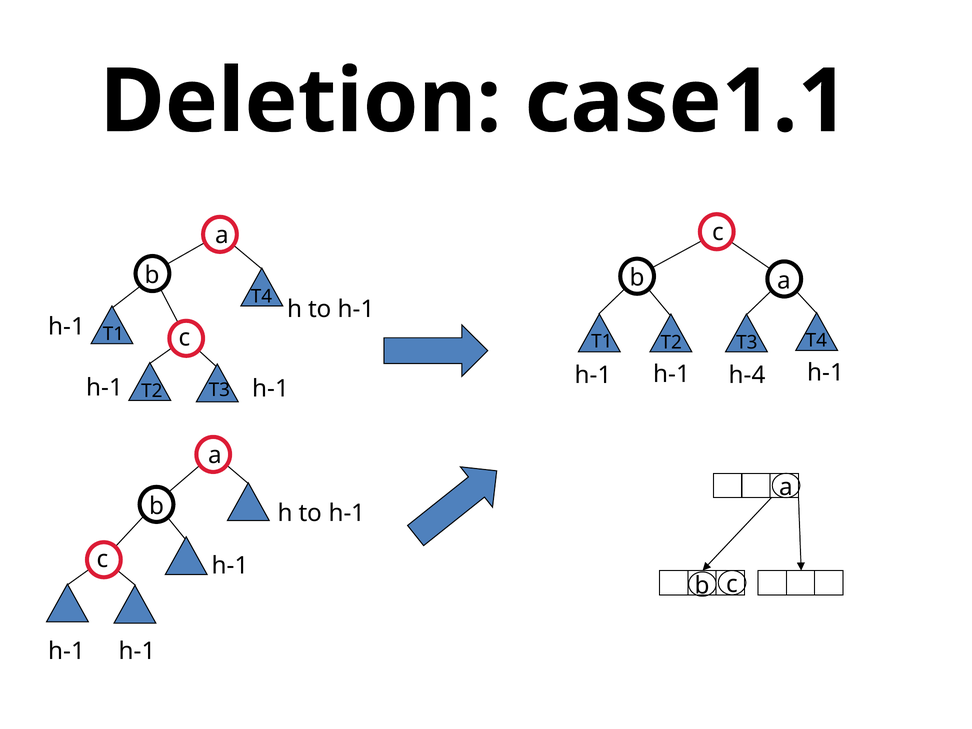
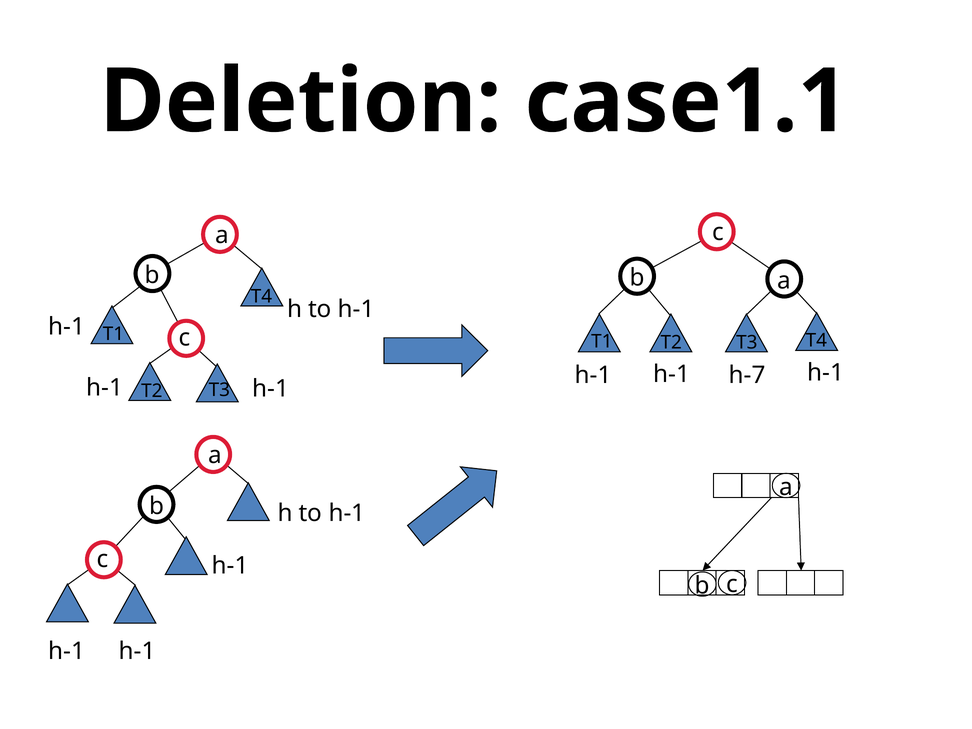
h-4: h-4 -> h-7 (747, 375)
